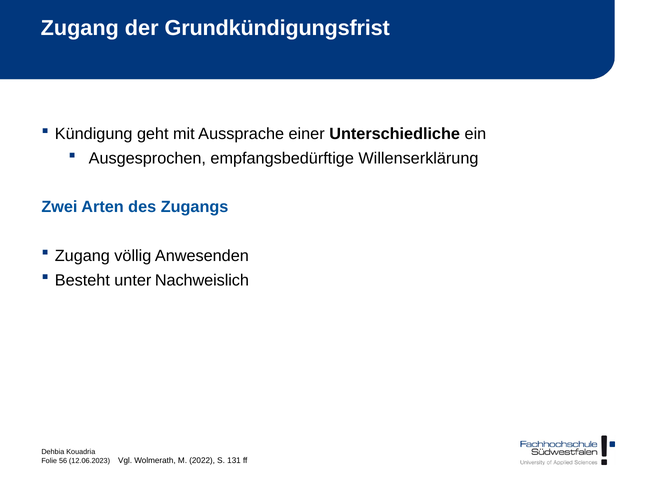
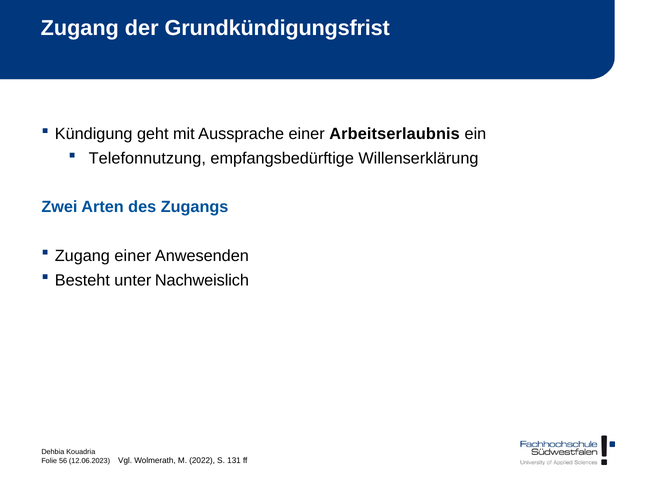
Unterschiedliche: Unterschiedliche -> Arbeitserlaubnis (395, 134)
Ausgesprochen: Ausgesprochen -> Telefonnutzung (147, 158)
Zugang völlig: völlig -> einer (133, 256)
